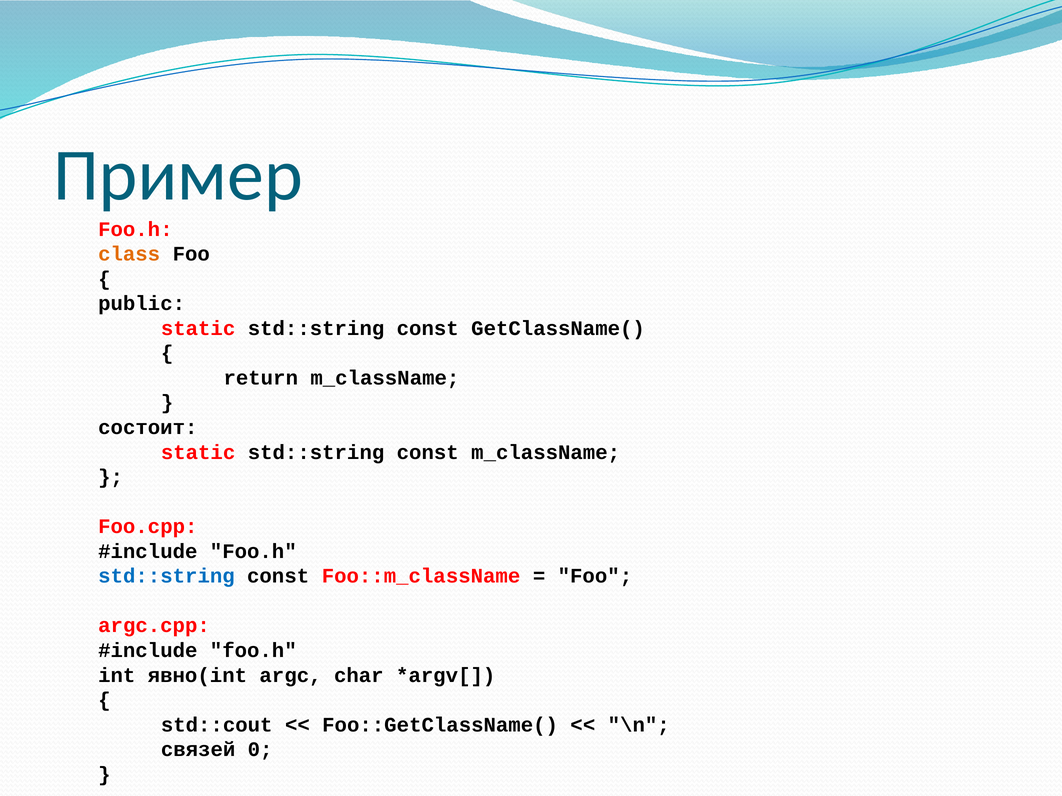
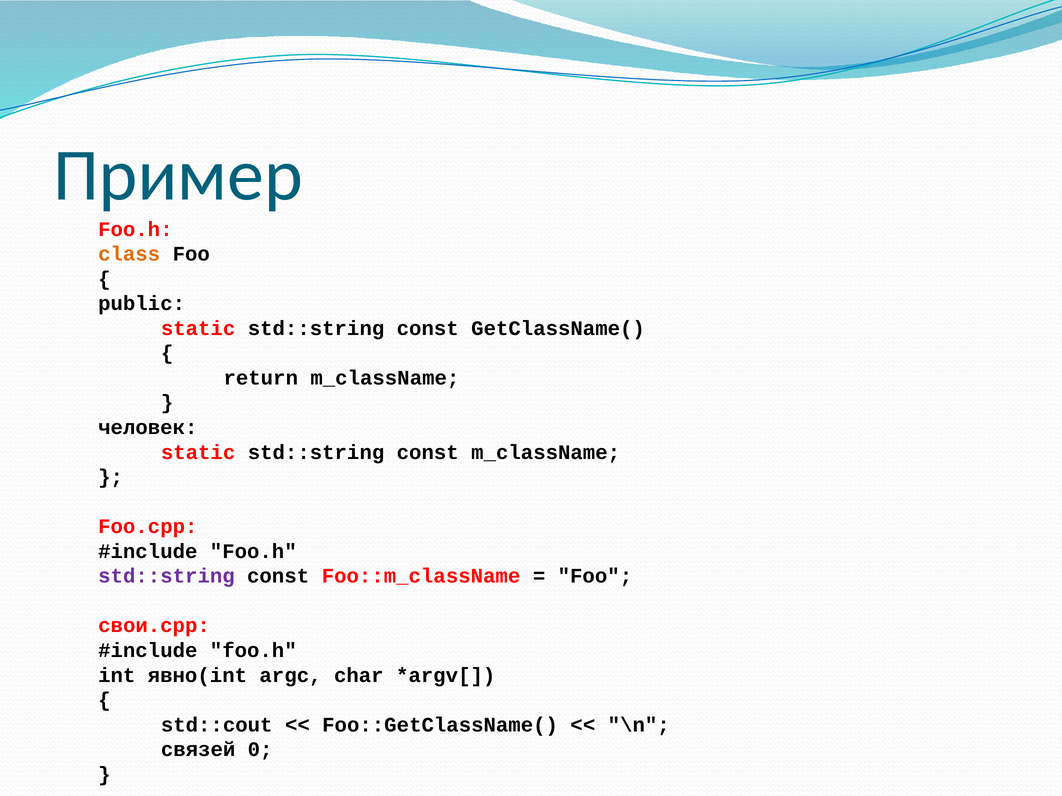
состоит: состоит -> человек (148, 428)
std::string colour: blue -> purple (166, 576)
argc.cpp: argc.cpp -> свои.cpp (154, 626)
